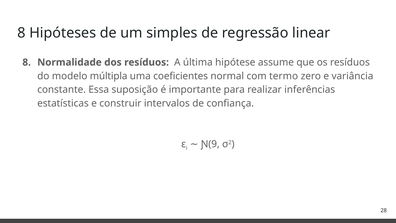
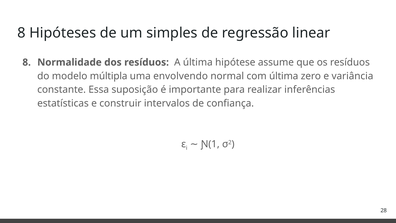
coeficientes: coeficientes -> envolvendo (181, 76)
com termo: termo -> última (284, 76)
Ɲ(9: Ɲ(9 -> Ɲ(1 (210, 144)
